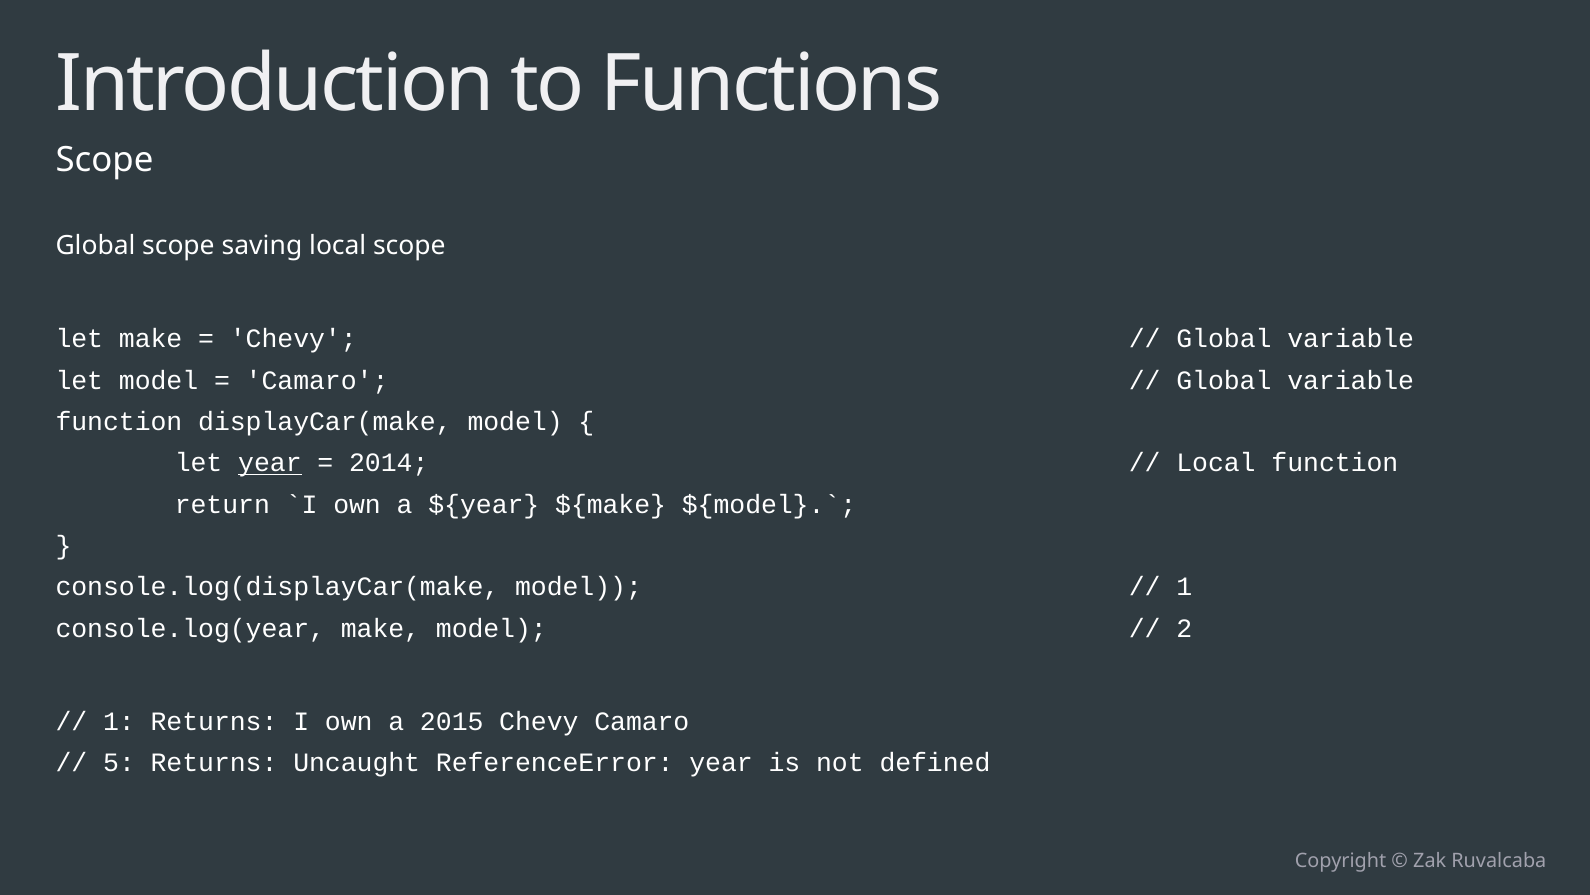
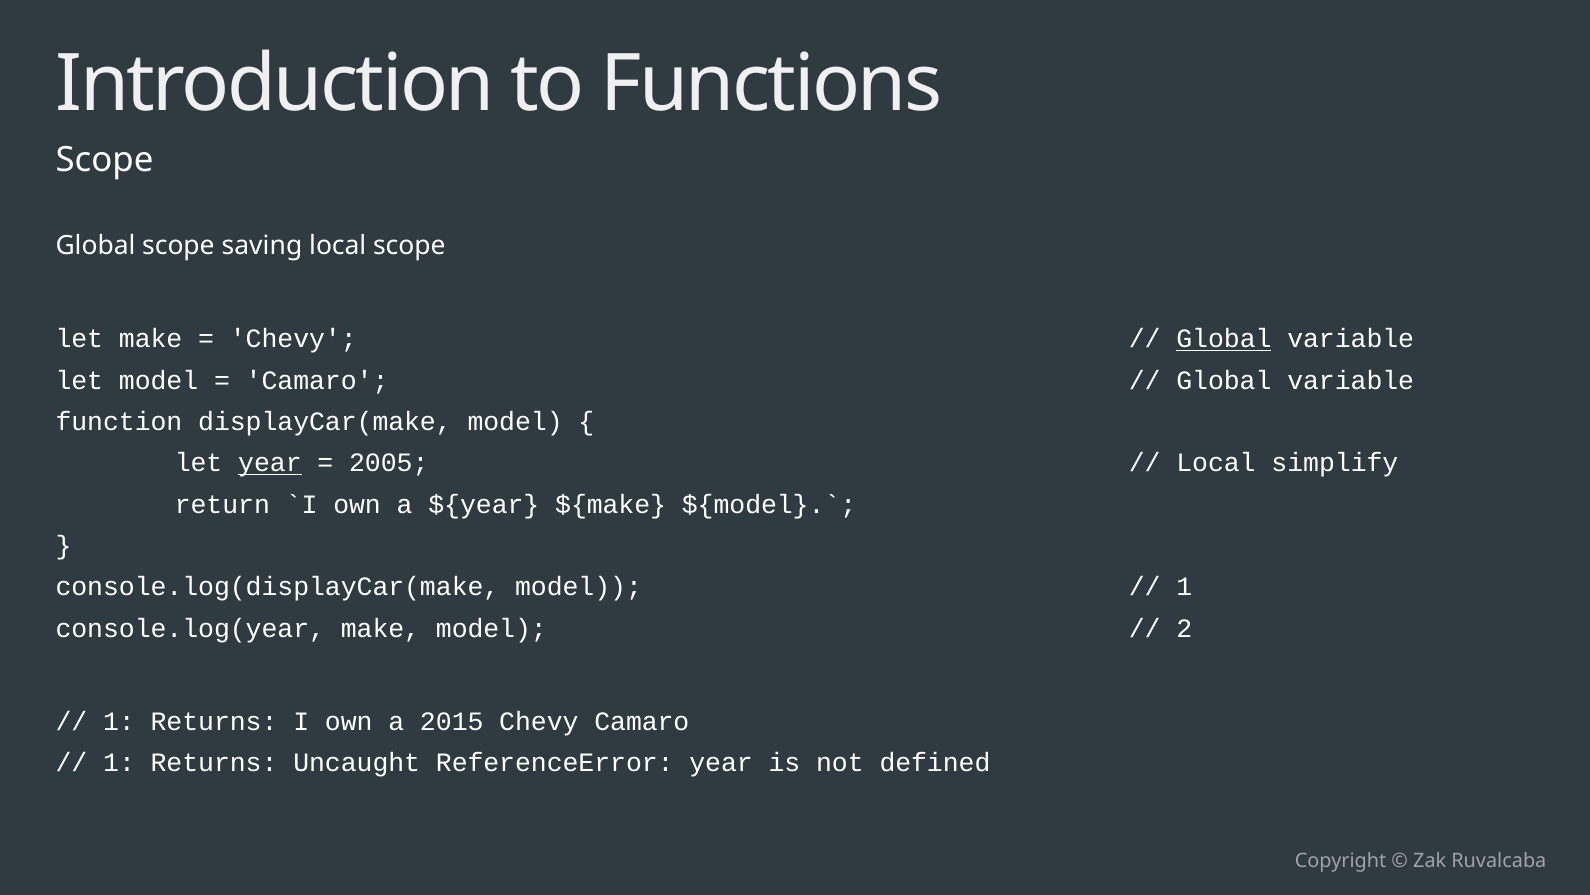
Global underline: none -> present (1224, 339)
2014: 2014 -> 2005 (389, 463)
Local function: function -> simplify (1335, 463)
5: 5 -> 1 (119, 763)
